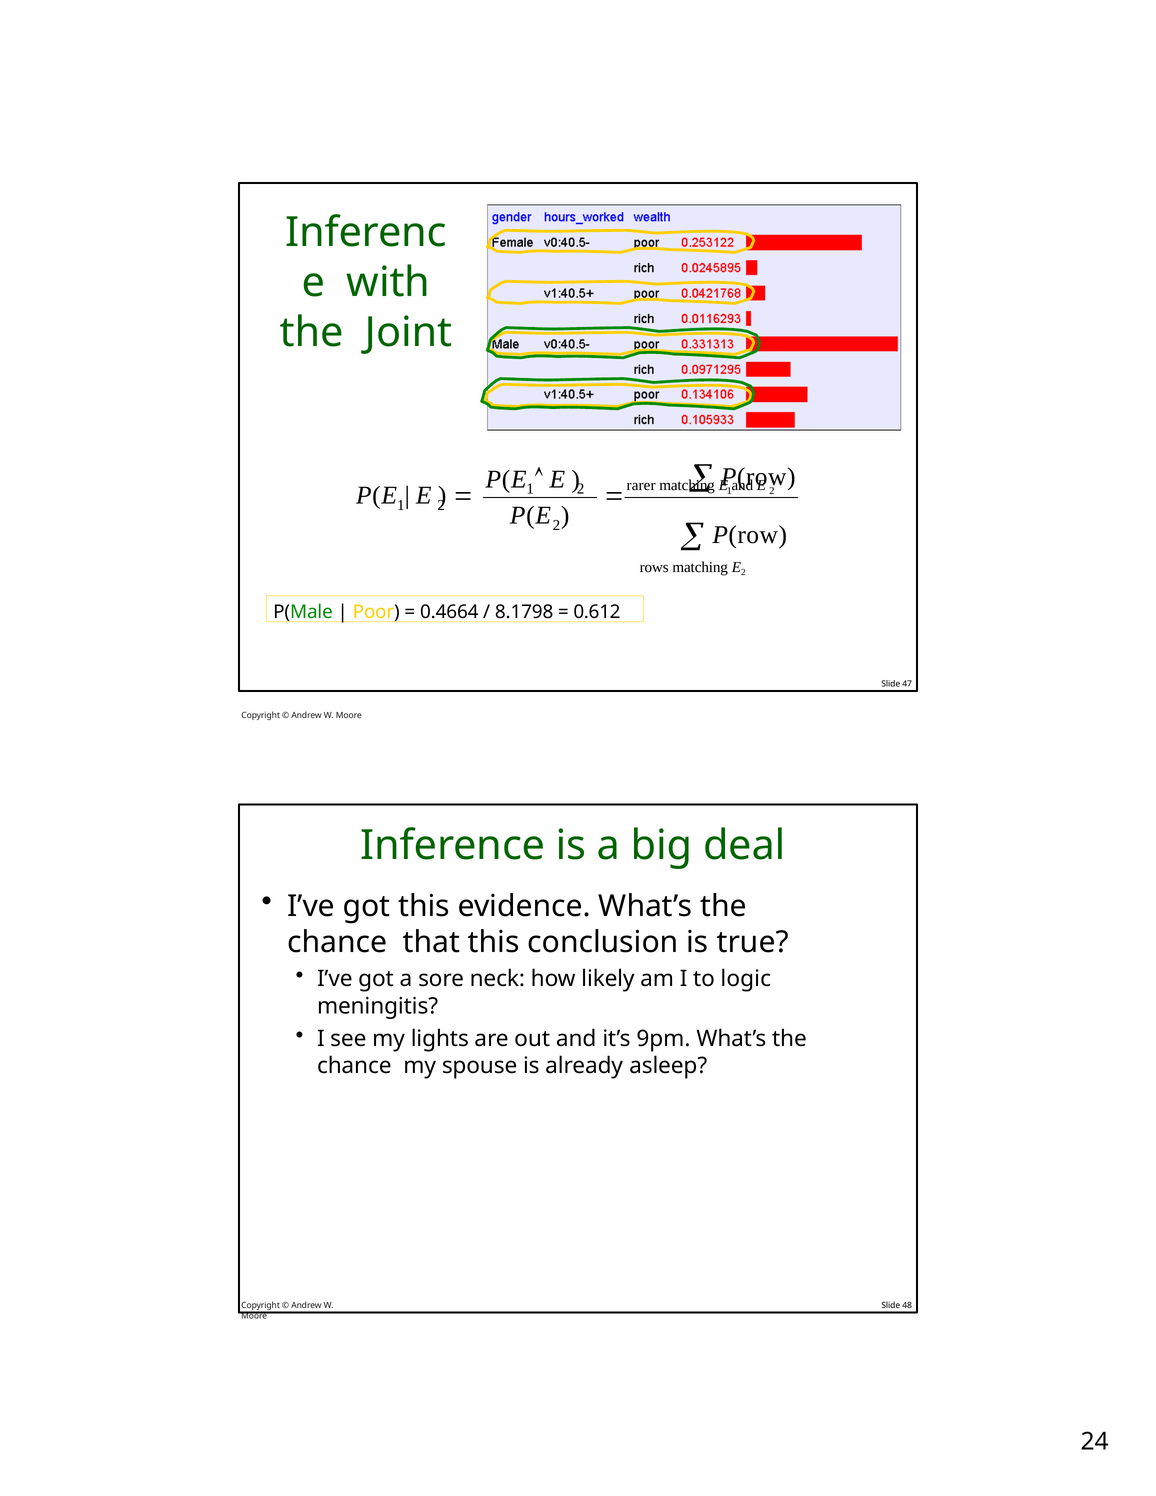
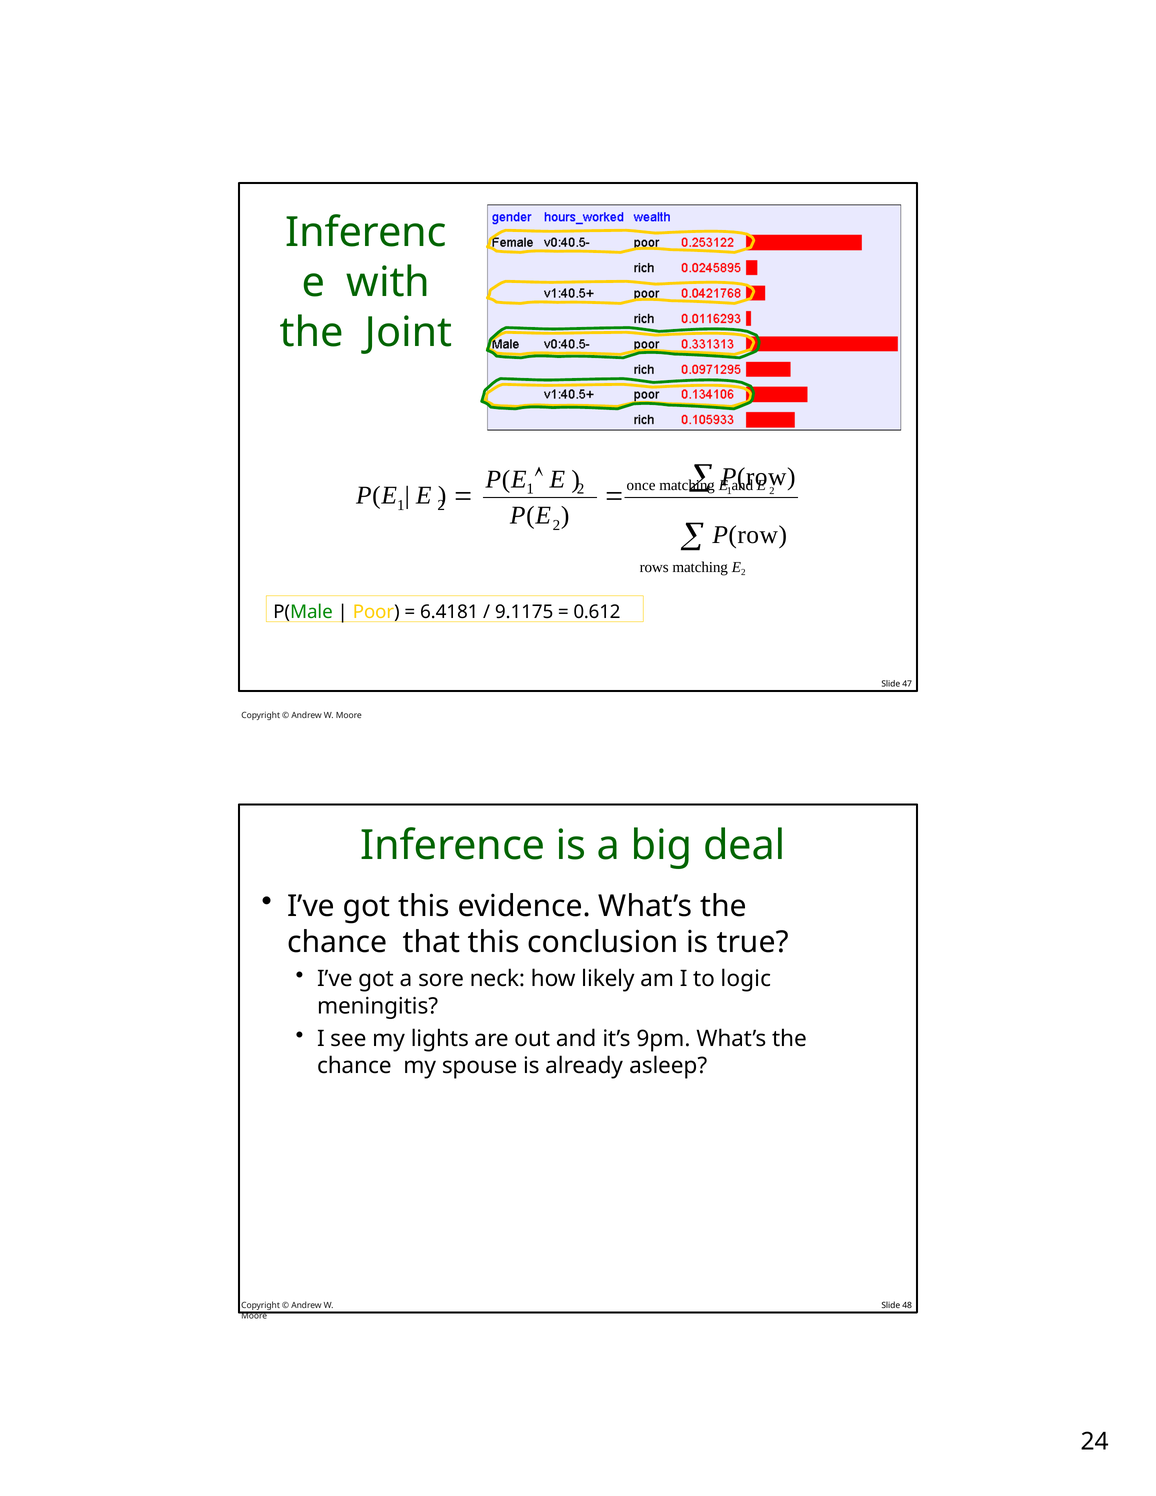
rarer: rarer -> once (641, 485)
0.4664: 0.4664 -> 6.4181 (449, 612)
8.1798: 8.1798 -> 9.1175 (524, 612)
